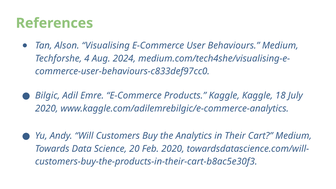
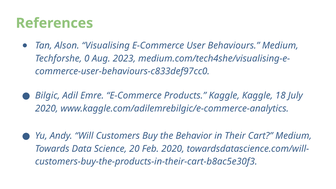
4: 4 -> 0 (87, 58)
2024: 2024 -> 2023 (124, 58)
Analytics: Analytics -> Behavior (194, 136)
